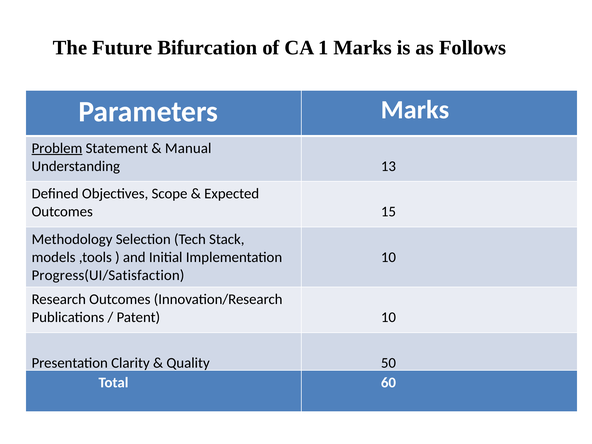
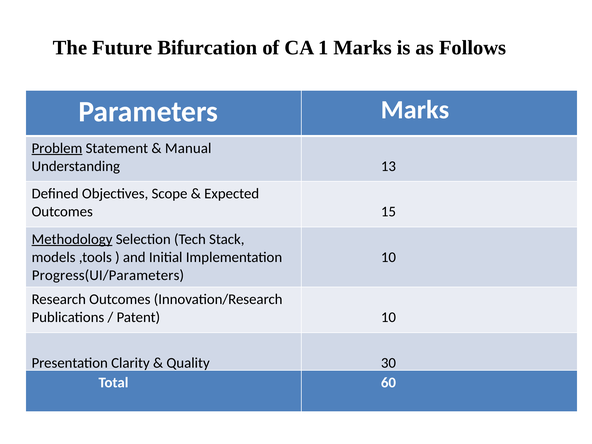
Methodology underline: none -> present (72, 239)
Progress(UI/Satisfaction: Progress(UI/Satisfaction -> Progress(UI/Parameters (108, 275)
50: 50 -> 30 (388, 363)
